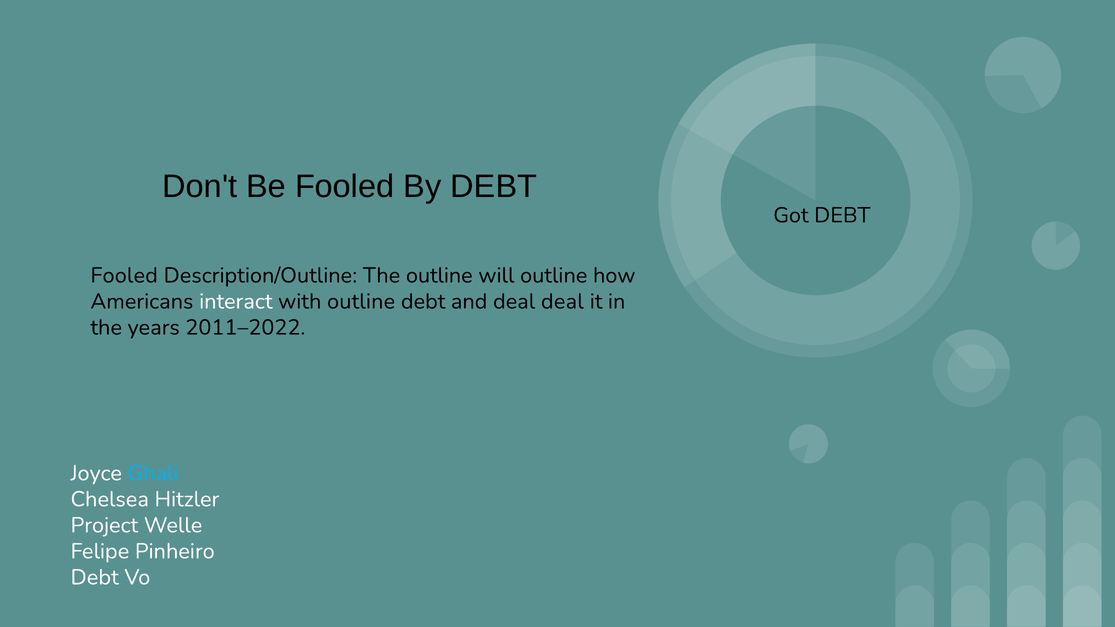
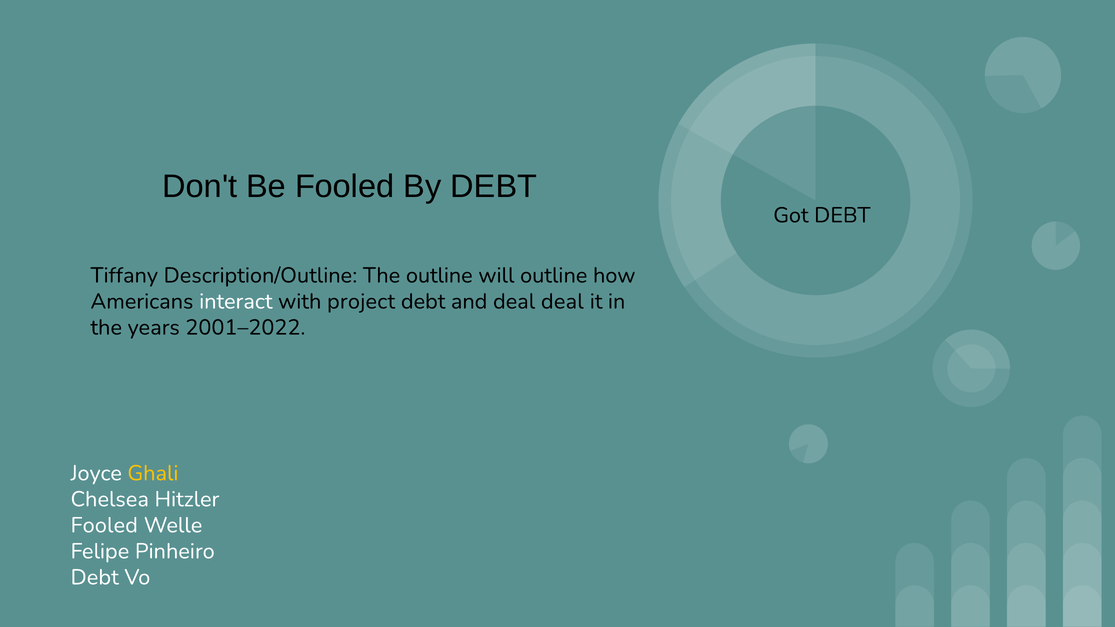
Fooled: Fooled -> Tiffany (124, 275)
with outline: outline -> project (361, 301)
2011–2022: 2011–2022 -> 2001–2022 (245, 328)
Ghali colour: light blue -> yellow (153, 473)
Project: Project -> Fooled (104, 525)
